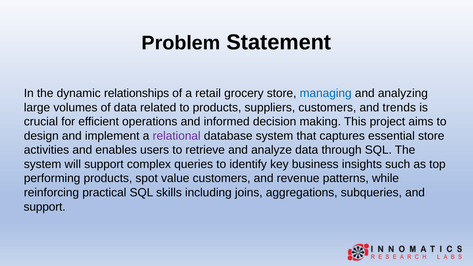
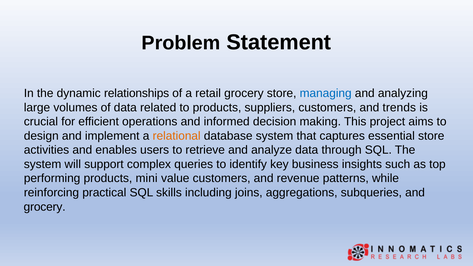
relational colour: purple -> orange (177, 136)
spot: spot -> mini (147, 178)
support: support -> grocery (45, 207)
